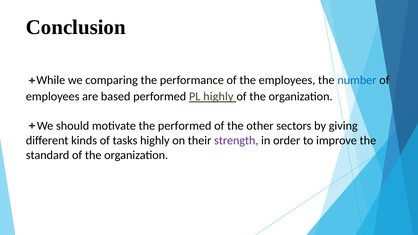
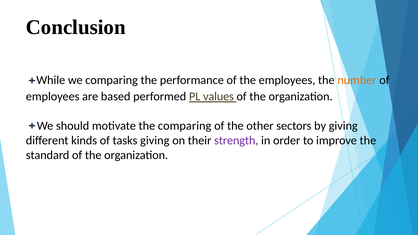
number colour: blue -> orange (357, 80)
PL highly: highly -> values (218, 97)
the performed: performed -> comparing (185, 126)
tasks highly: highly -> giving (155, 141)
